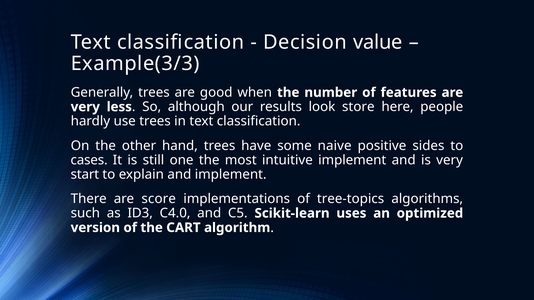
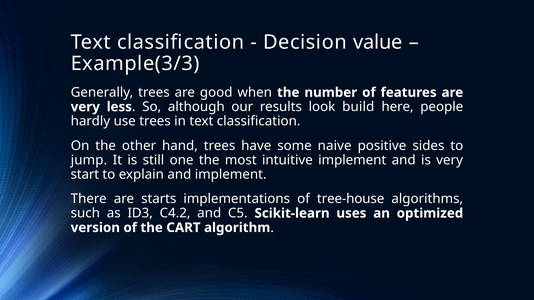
store: store -> build (358, 107)
cases: cases -> jump (89, 160)
score: score -> starts (159, 199)
tree-topics: tree-topics -> tree-house (351, 199)
C4.0: C4.0 -> C4.2 (175, 214)
